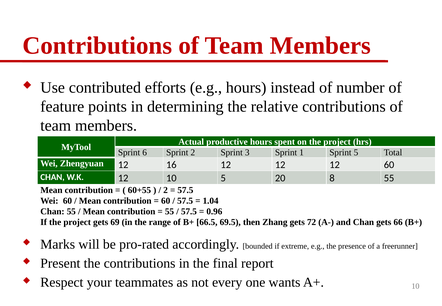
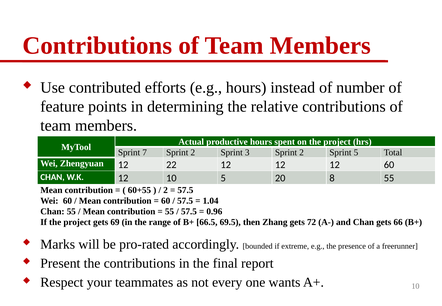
6: 6 -> 7 (145, 153)
3 Sprint 1: 1 -> 2 (302, 153)
16: 16 -> 22 (171, 165)
